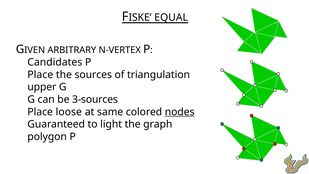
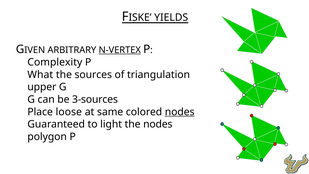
EQUAL: EQUAL -> YIELDS (171, 17)
N-VERTEX underline: none -> present (120, 50)
Candidates: Candidates -> Complexity (55, 62)
Place: Place -> What (40, 75)
the graph: graph -> nodes (158, 124)
